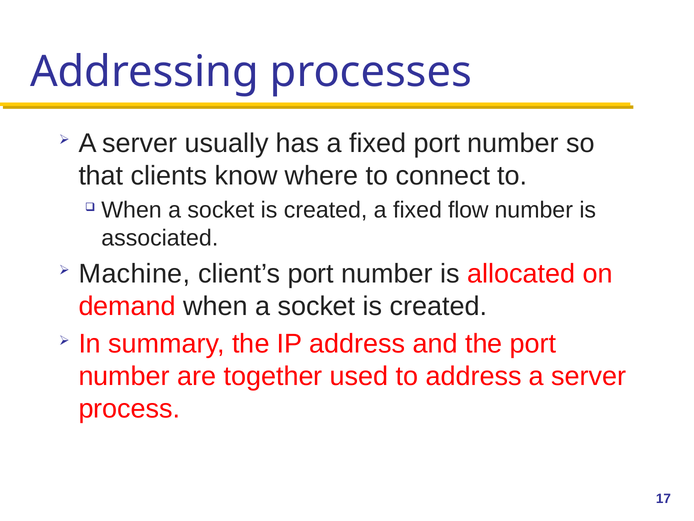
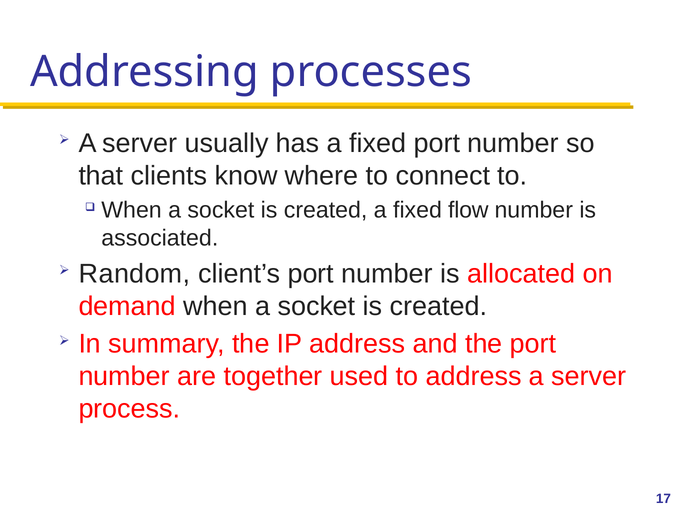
Machine: Machine -> Random (135, 273)
